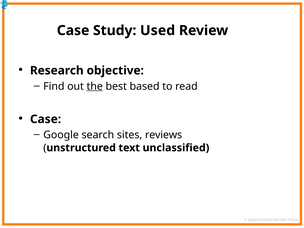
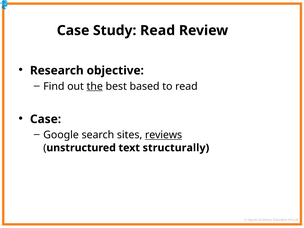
Study Used: Used -> Read (158, 30)
reviews underline: none -> present (164, 135)
unclassified: unclassified -> structurally (176, 148)
